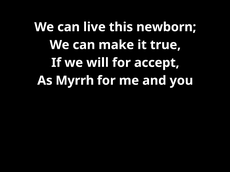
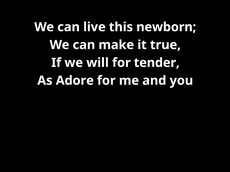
accept: accept -> tender (157, 63)
Myrrh: Myrrh -> Adore (75, 81)
